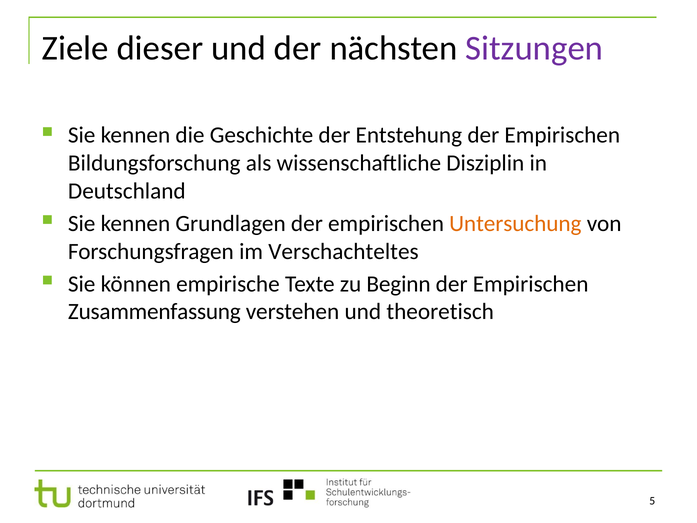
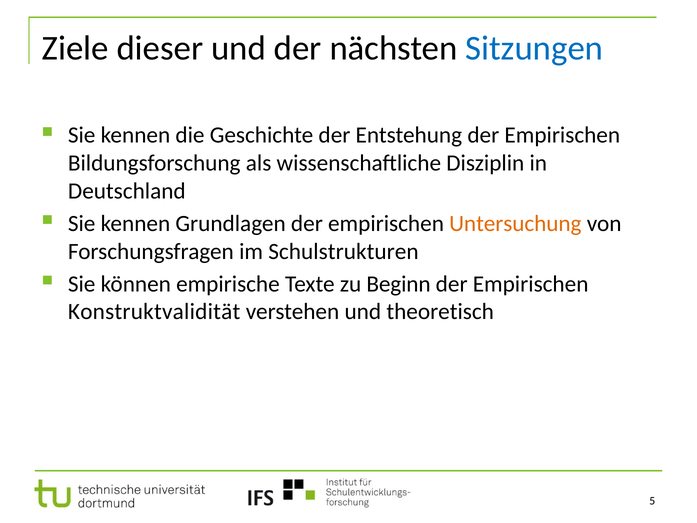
Sitzungen colour: purple -> blue (534, 48)
Verschachteltes: Verschachteltes -> Schulstrukturen (343, 251)
Zusammenfassung: Zusammenfassung -> Konstruktvalidität (154, 312)
